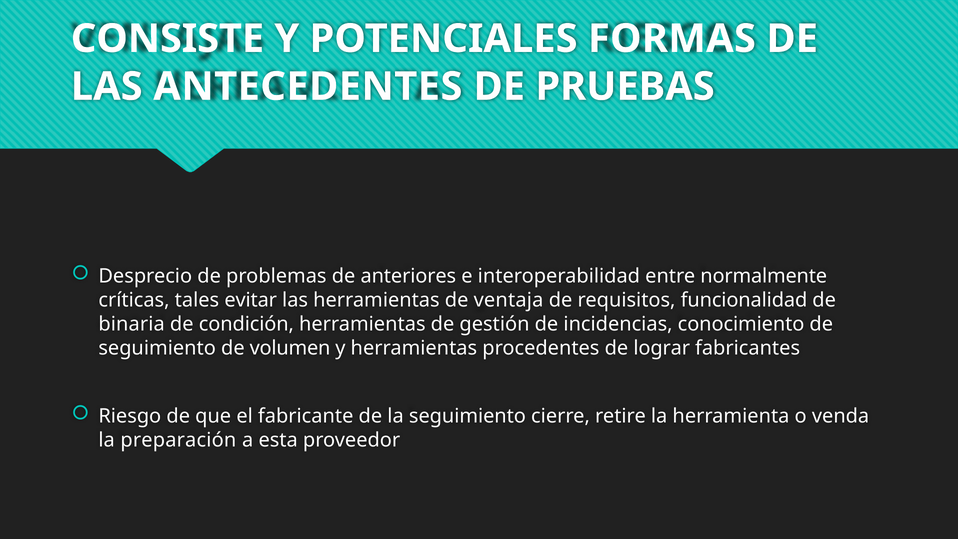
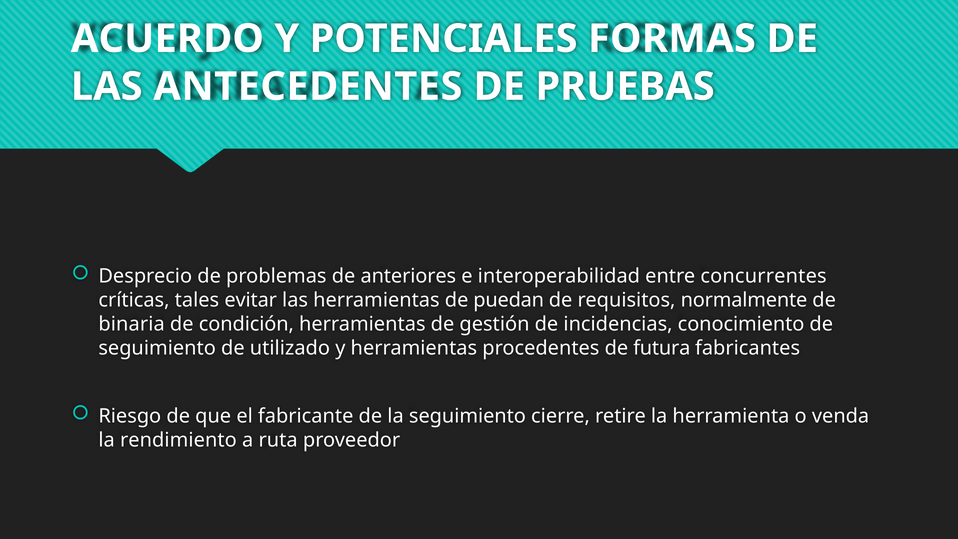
CONSISTE: CONSISTE -> ACUERDO (167, 39)
normalmente: normalmente -> concurrentes (764, 276)
ventaja: ventaja -> puedan (509, 300)
funcionalidad: funcionalidad -> normalmente (744, 300)
volumen: volumen -> utilizado (290, 348)
lograr: lograr -> futura (662, 348)
preparación: preparación -> rendimiento (178, 440)
esta: esta -> ruta (278, 440)
